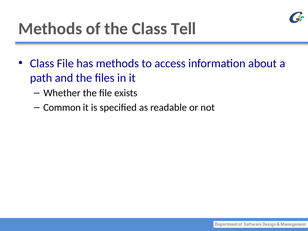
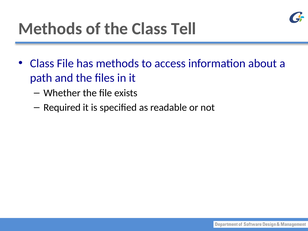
Common: Common -> Required (62, 107)
